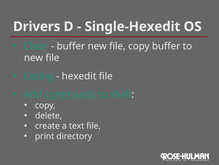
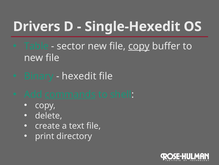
Clear: Clear -> Table (36, 46)
buffer: buffer -> sector (71, 46)
copy underline: none -> present (139, 46)
Listing: Listing -> Binary (39, 76)
